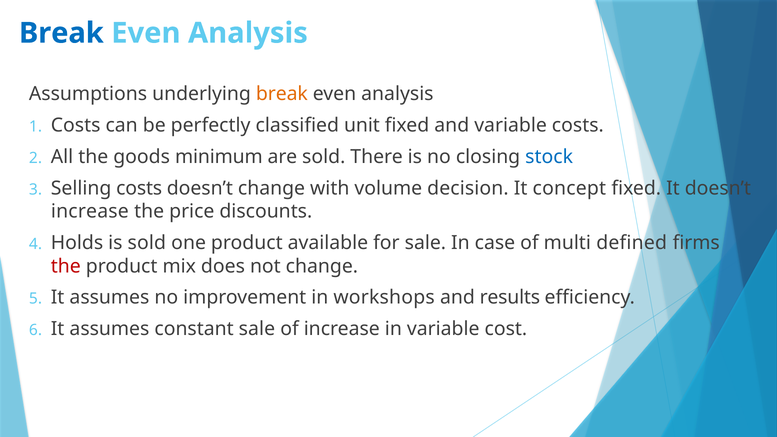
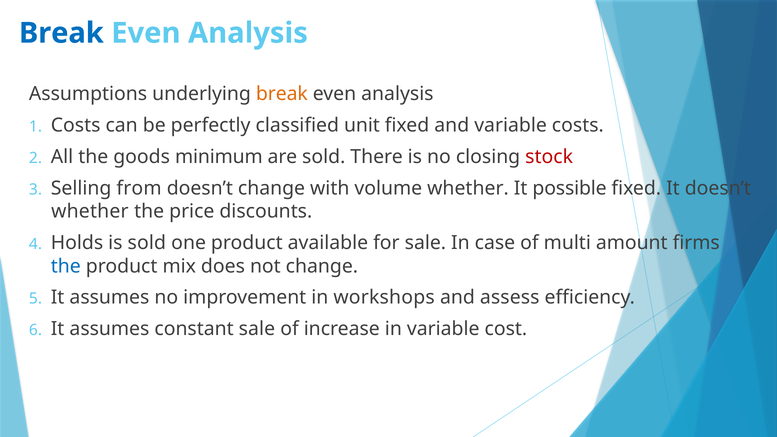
stock colour: blue -> red (549, 157)
Selling costs: costs -> from (139, 188)
volume decision: decision -> whether (468, 188)
concept: concept -> possible (570, 188)
increase: increase -> whether (90, 211)
defined: defined -> amount (632, 243)
the colour: red -> blue (66, 266)
results: results -> assess (510, 298)
